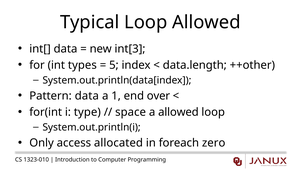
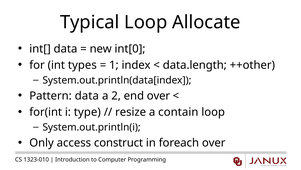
Loop Allowed: Allowed -> Allocate (206, 22)
int[3: int[3 -> int[0 (130, 49)
5: 5 -> 1 (114, 65)
1: 1 -> 2 (116, 95)
space: space -> resize (131, 112)
a allowed: allowed -> contain (178, 112)
allocated: allocated -> construct (119, 142)
foreach zero: zero -> over (214, 142)
